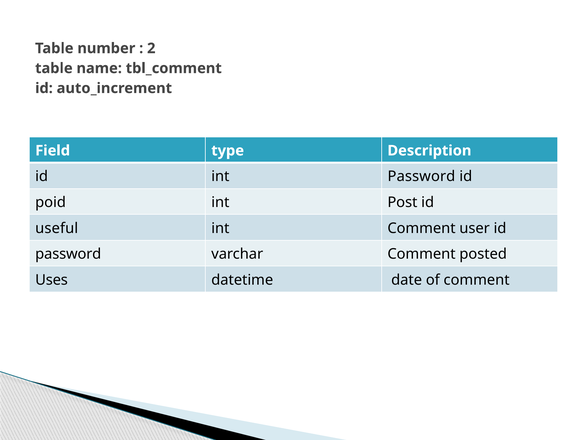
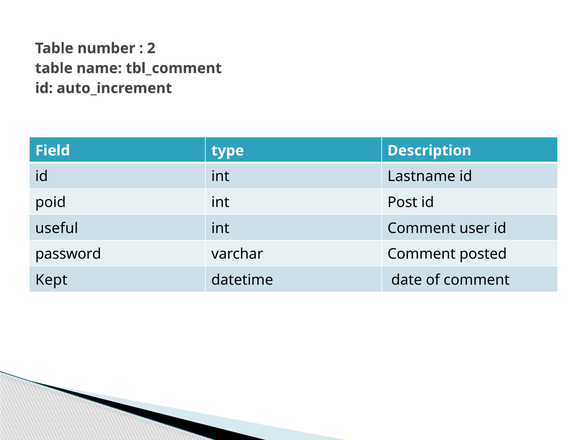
int Password: Password -> Lastname (421, 177)
Uses: Uses -> Kept (51, 280)
